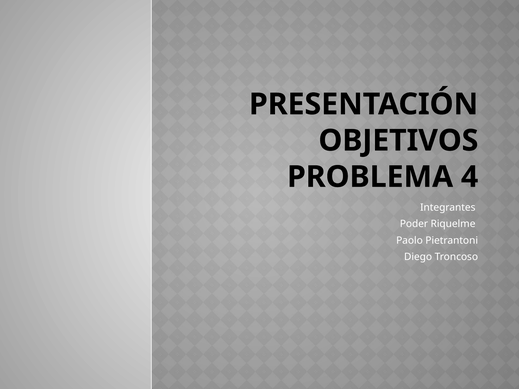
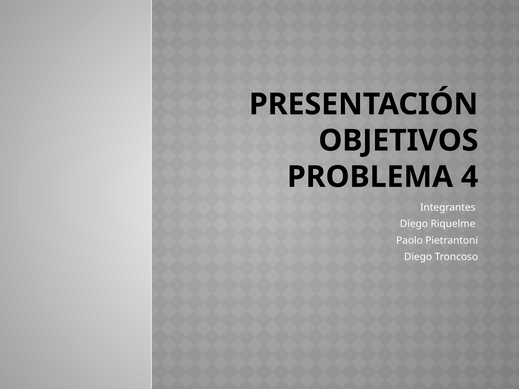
Poder: Poder -> Diego (414, 224)
